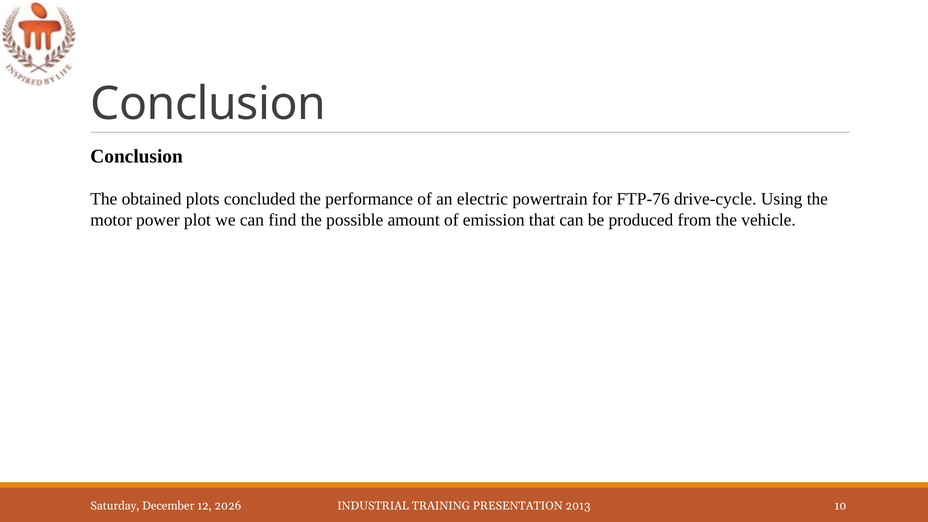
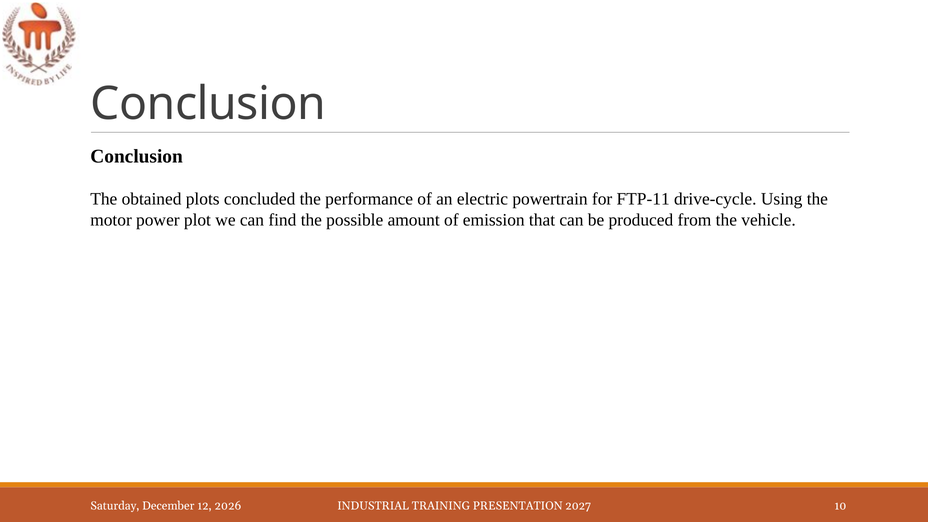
FTP-76: FTP-76 -> FTP-11 (643, 199)
2013: 2013 -> 2027 (578, 506)
